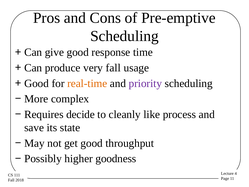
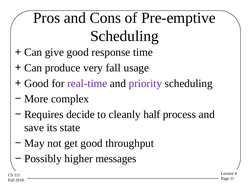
real-time colour: orange -> purple (87, 83)
like: like -> half (152, 114)
goodness: goodness -> messages (116, 159)
